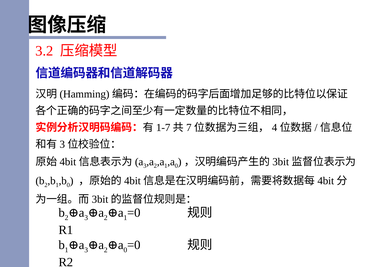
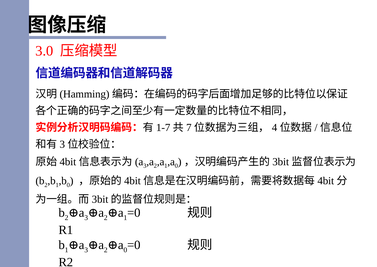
3.2: 3.2 -> 3.0 (44, 51)
